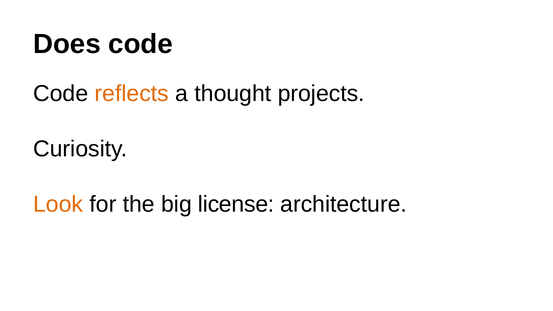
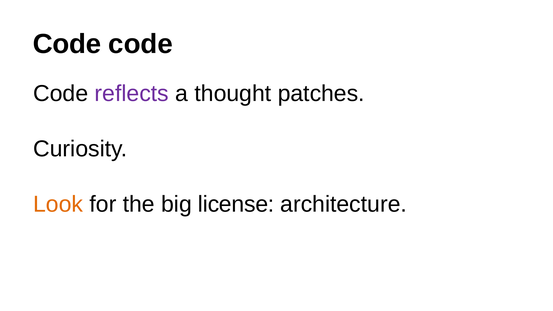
Does: Does -> Code (67, 44)
reflects colour: orange -> purple (132, 94)
projects: projects -> patches (321, 94)
